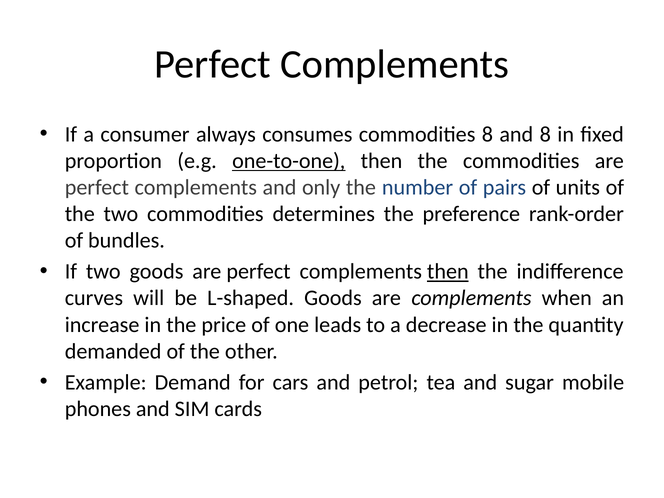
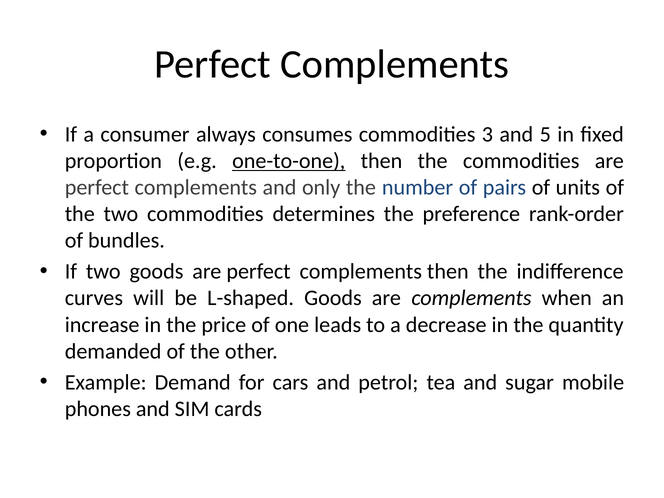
commodities 8: 8 -> 3 (487, 134)
and 8: 8 -> 5 (545, 134)
then underline: present -> none (448, 272)
